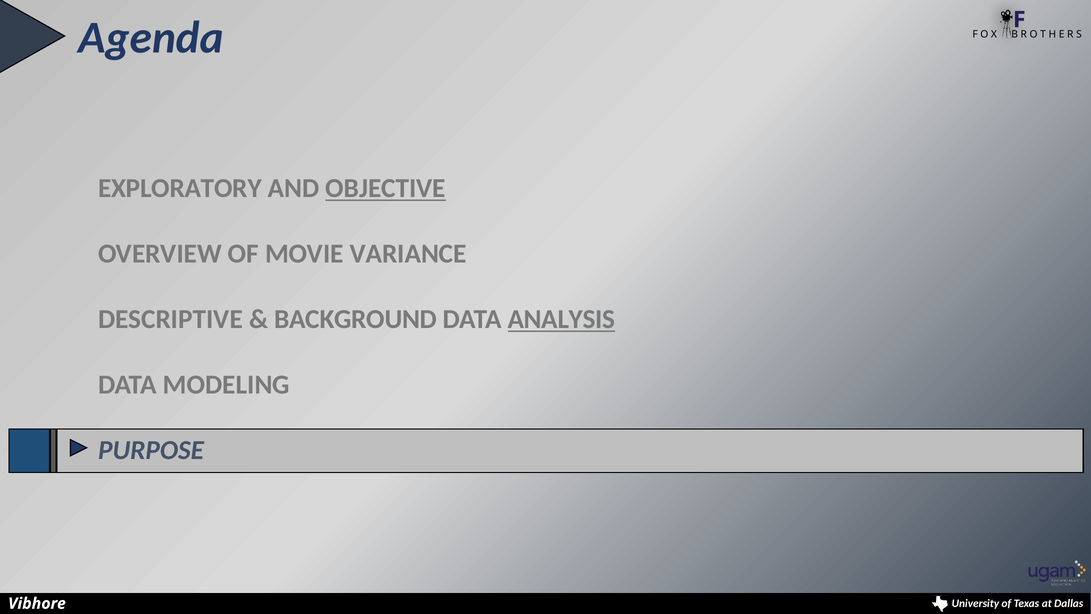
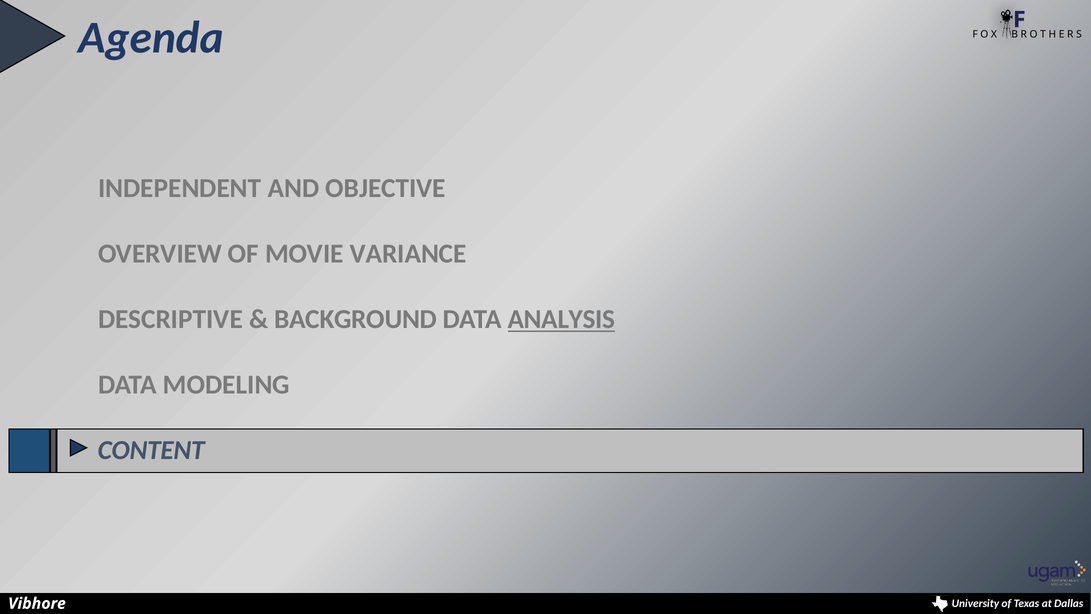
EXPLORATORY: EXPLORATORY -> INDEPENDENT (180, 188)
OBJECTIVE underline: present -> none (386, 188)
PURPOSE: PURPOSE -> CONTENT (151, 450)
